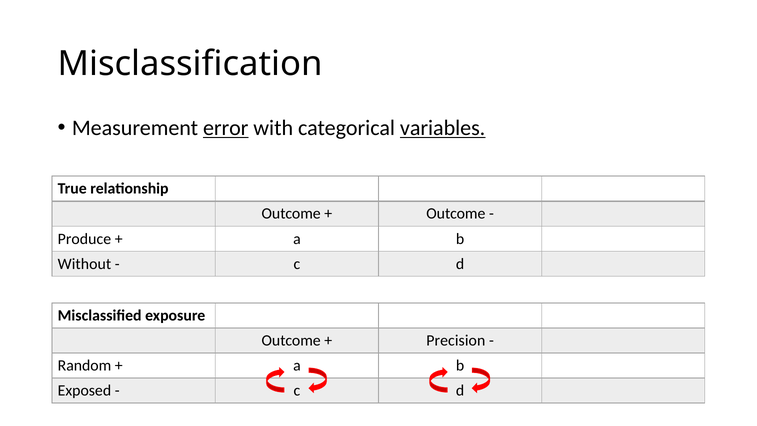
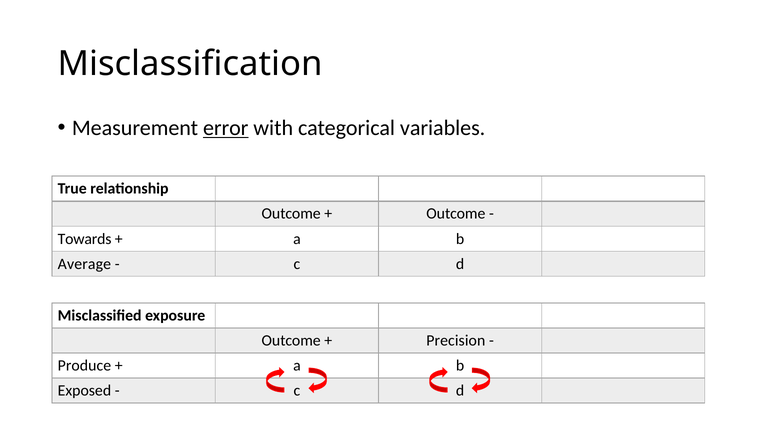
variables underline: present -> none (443, 128)
Produce: Produce -> Towards (85, 239)
Without: Without -> Average (84, 264)
Random: Random -> Produce (84, 366)
